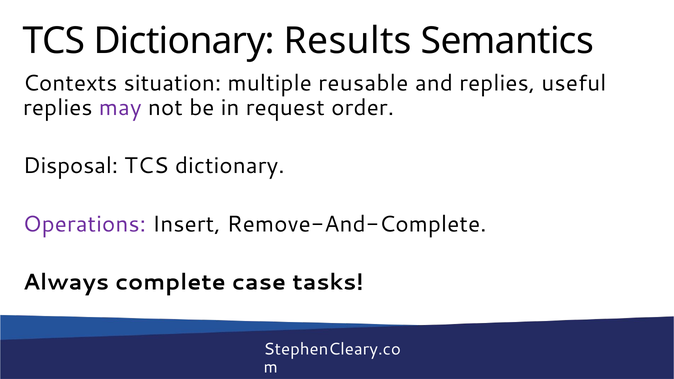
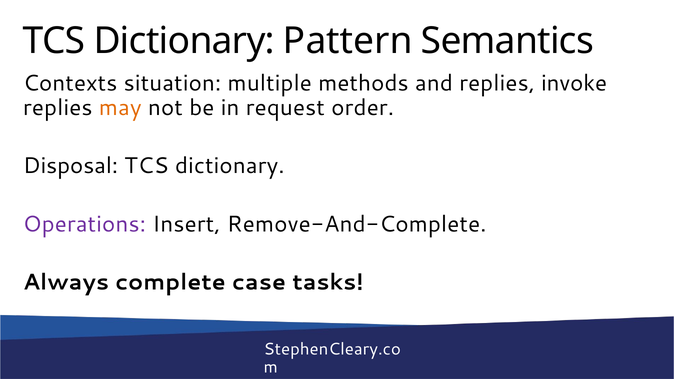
Results: Results -> Pattern (348, 41)
reusable: reusable -> methods (363, 83)
useful: useful -> invoke (574, 83)
may colour: purple -> orange (120, 108)
